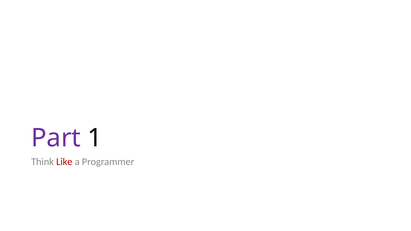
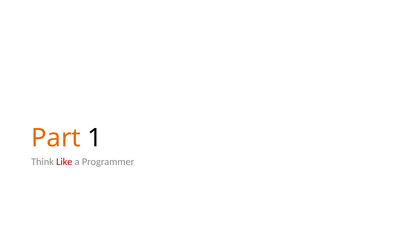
Part colour: purple -> orange (56, 138)
